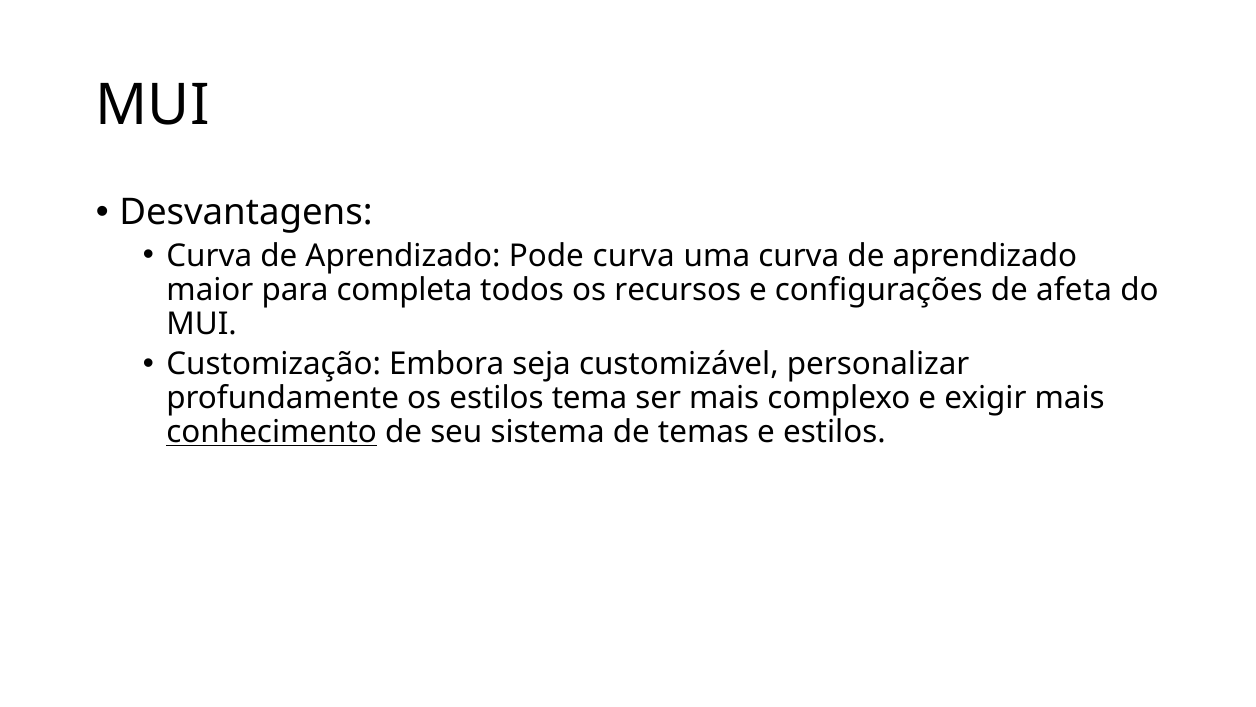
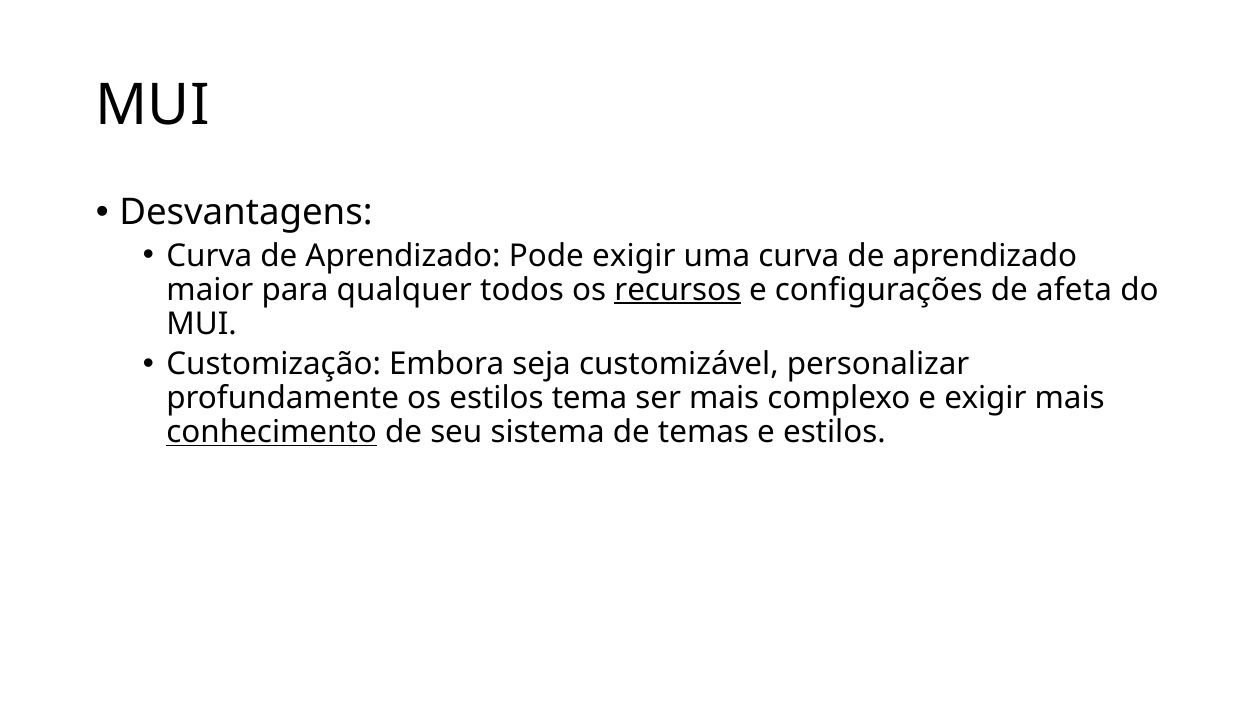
Pode curva: curva -> exigir (634, 256)
completa: completa -> qualquer (404, 290)
recursos underline: none -> present (678, 290)
